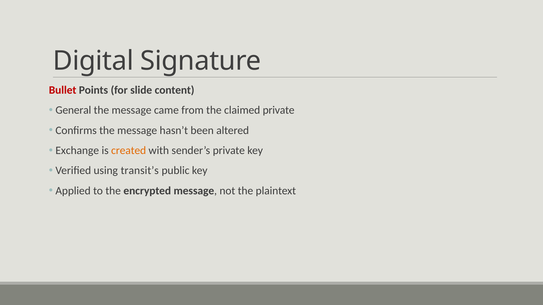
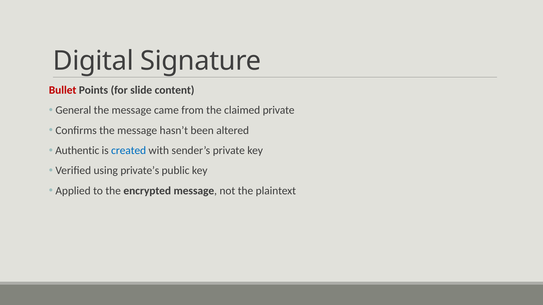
Exchange: Exchange -> Authentic (77, 151)
created colour: orange -> blue (129, 151)
transit’s: transit’s -> private’s (140, 171)
